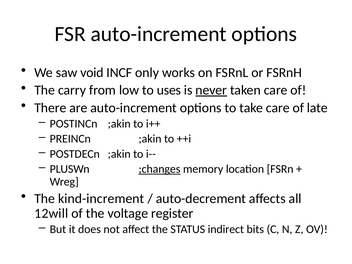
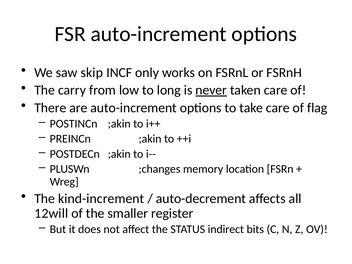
void: void -> skip (92, 73)
uses: uses -> long (169, 90)
late: late -> flag (317, 108)
;changes underline: present -> none (159, 169)
voltage: voltage -> smaller (128, 213)
